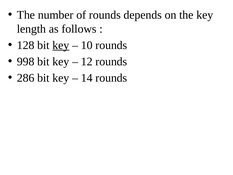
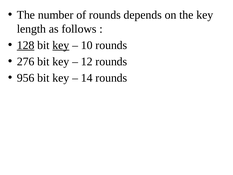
128 underline: none -> present (26, 45)
998: 998 -> 276 (26, 61)
286: 286 -> 956 (26, 78)
